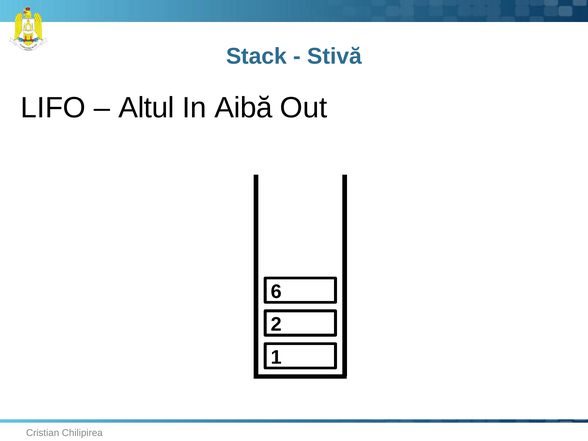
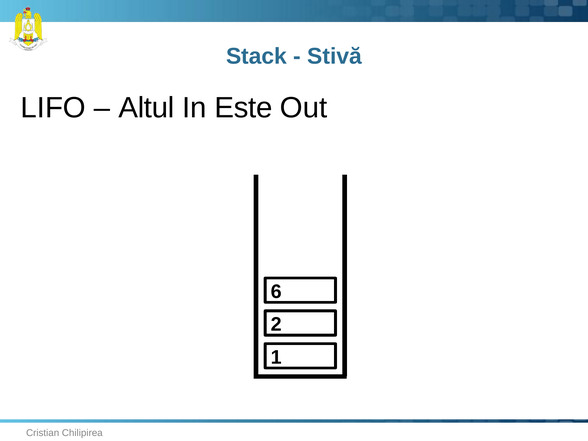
Aibă: Aibă -> Este (243, 108)
